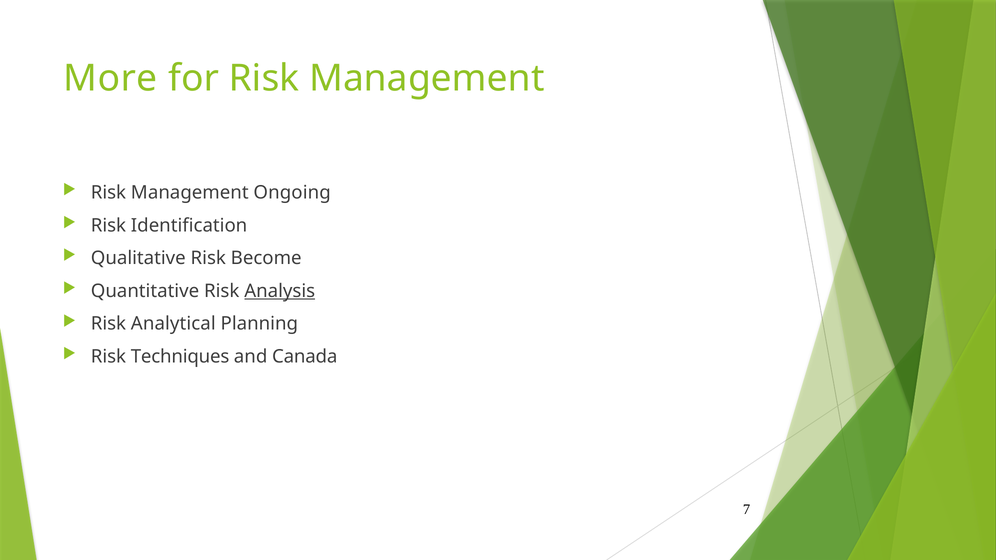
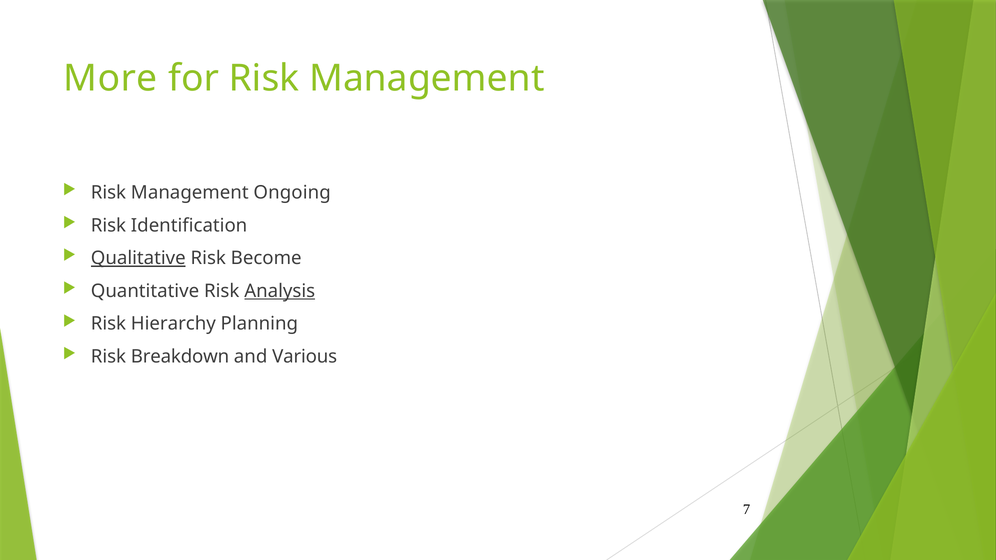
Qualitative underline: none -> present (138, 258)
Analytical: Analytical -> Hierarchy (173, 324)
Techniques: Techniques -> Breakdown (180, 357)
Canada: Canada -> Various (305, 357)
